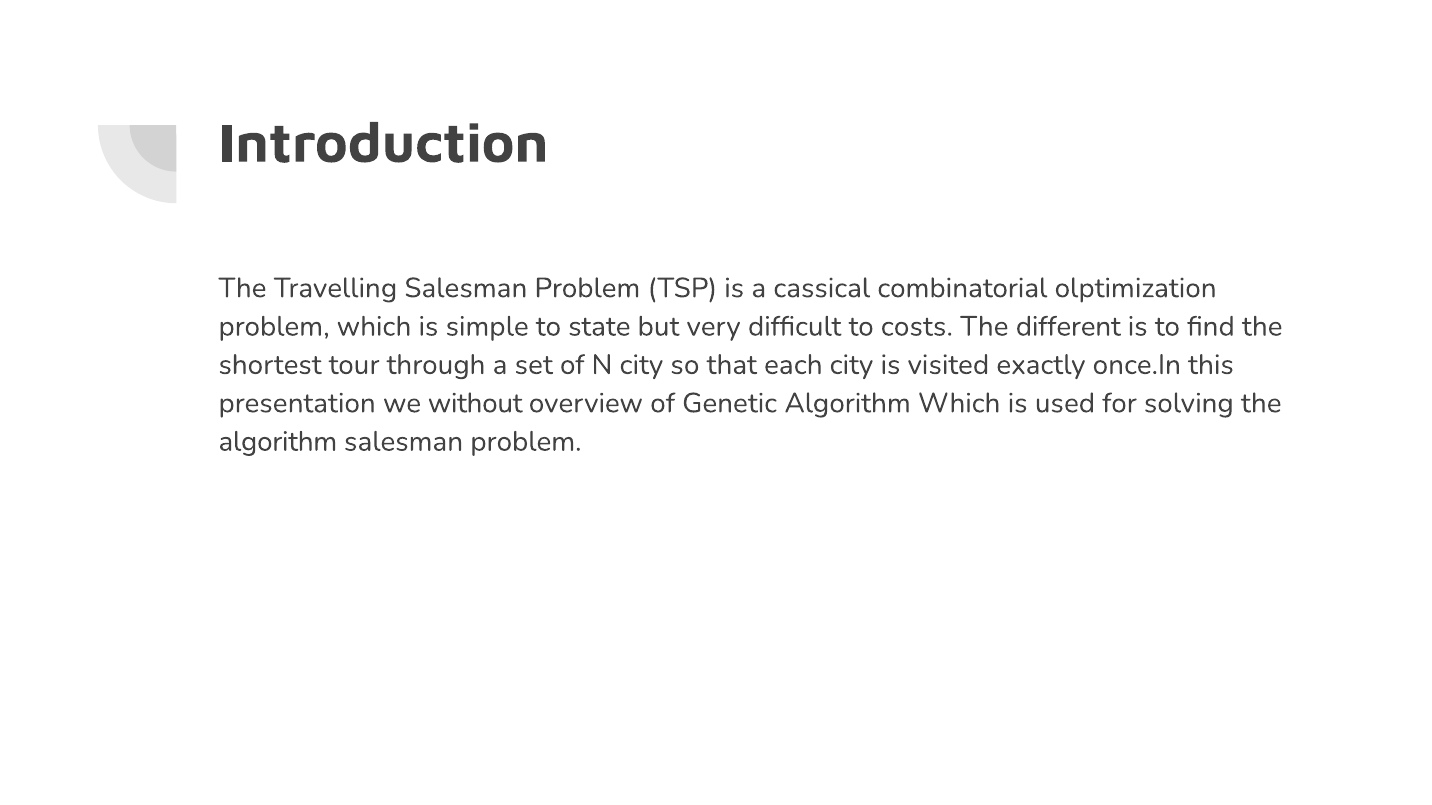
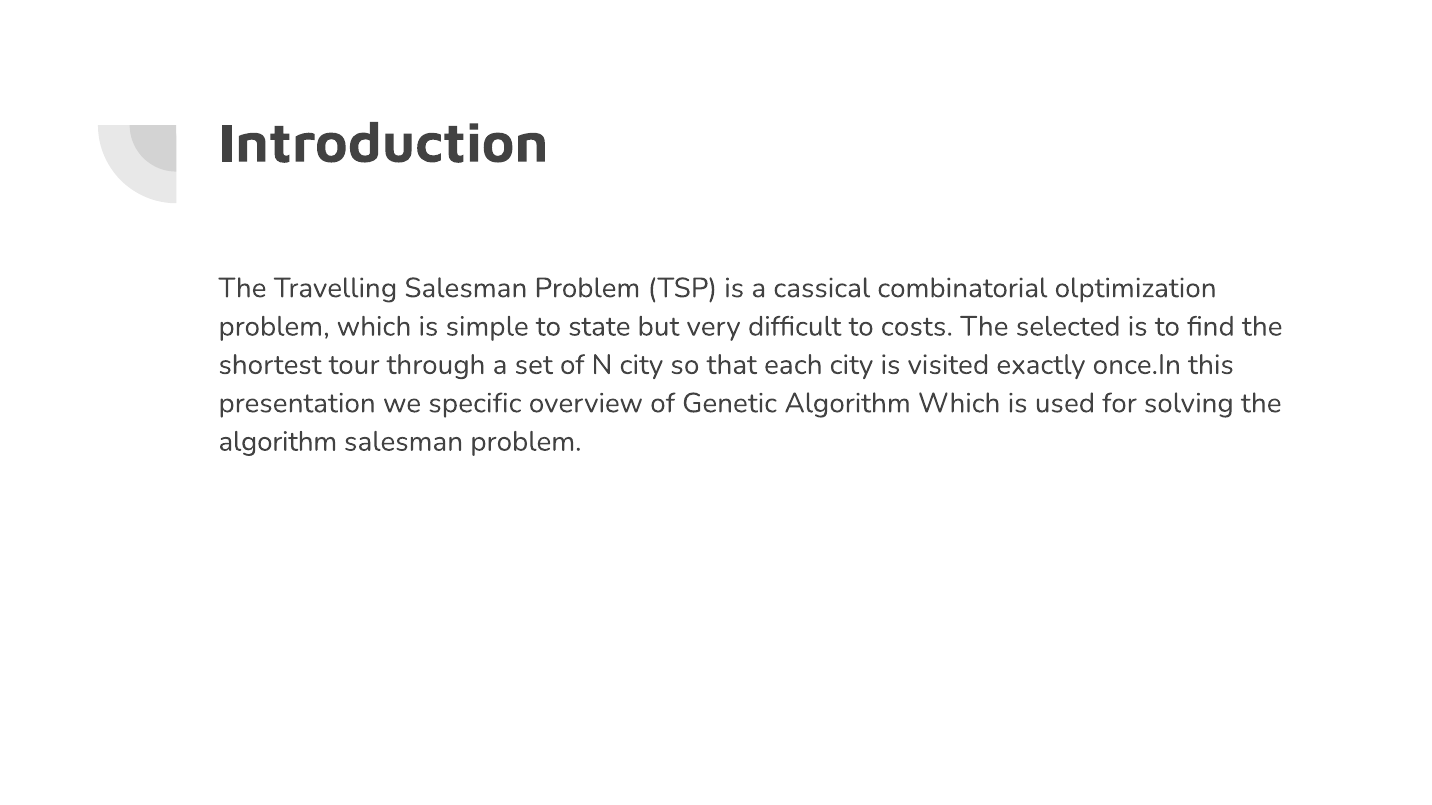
different: different -> selected (1068, 327)
without: without -> specific (475, 403)
